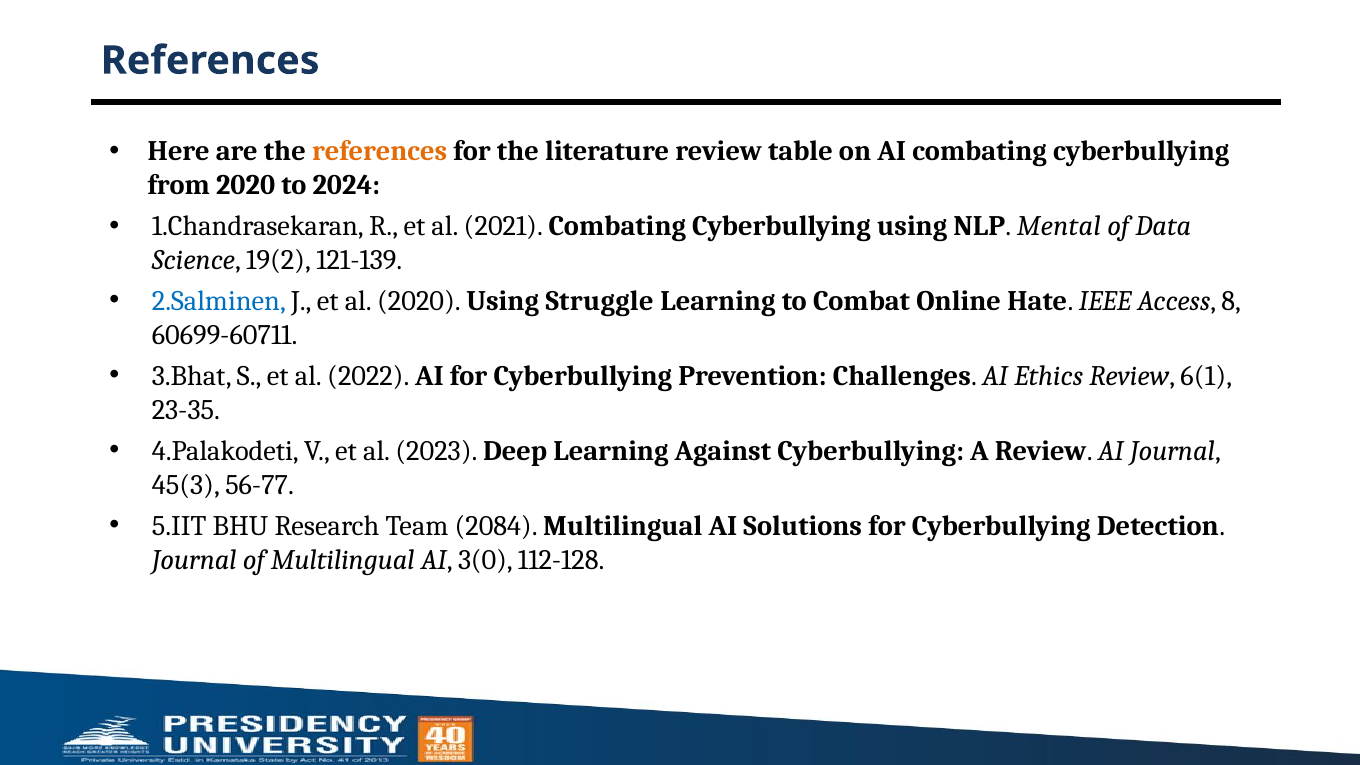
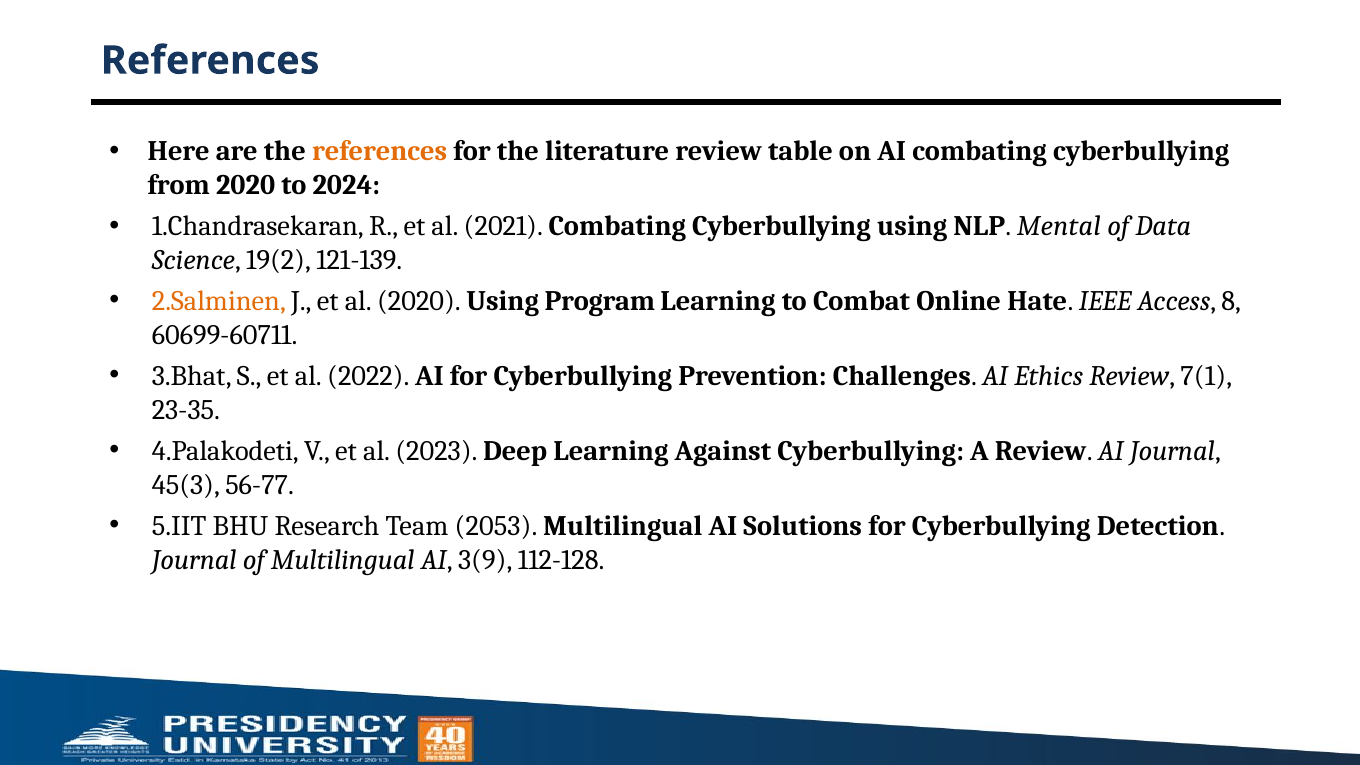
2.Salminen colour: blue -> orange (219, 301)
Struggle: Struggle -> Program (600, 301)
6(1: 6(1 -> 7(1 (1206, 376)
2084: 2084 -> 2053 (496, 526)
3(0: 3(0 -> 3(9 (485, 560)
